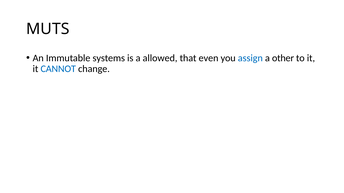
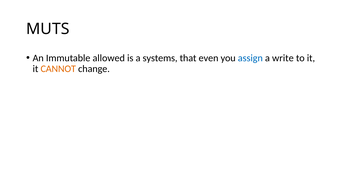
systems: systems -> allowed (109, 58)
allowed: allowed -> systems (160, 58)
other: other -> write (283, 58)
CANNOT colour: blue -> orange (58, 69)
